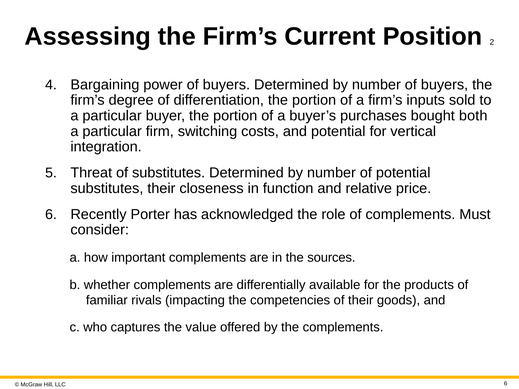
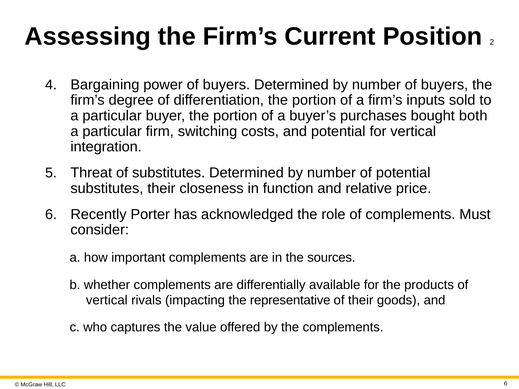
familiar: familiar -> vertical (107, 300)
competencies: competencies -> representative (290, 300)
